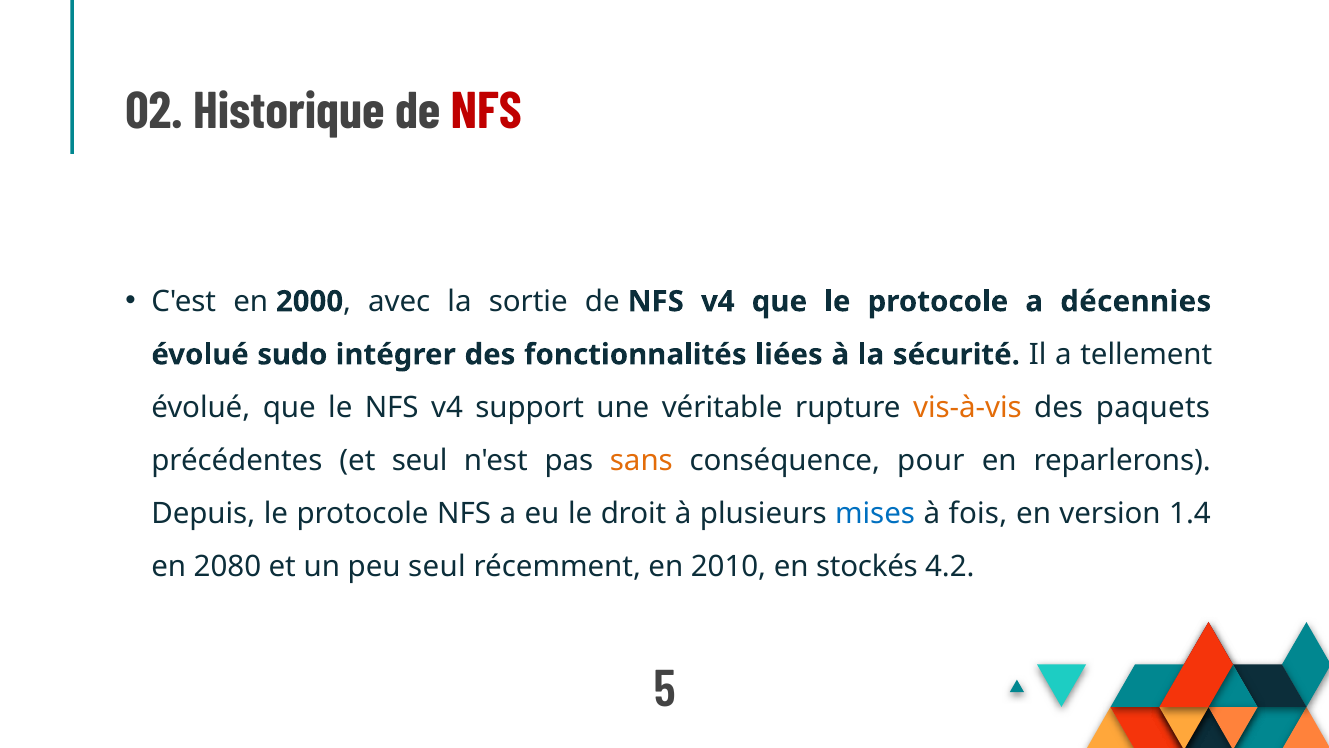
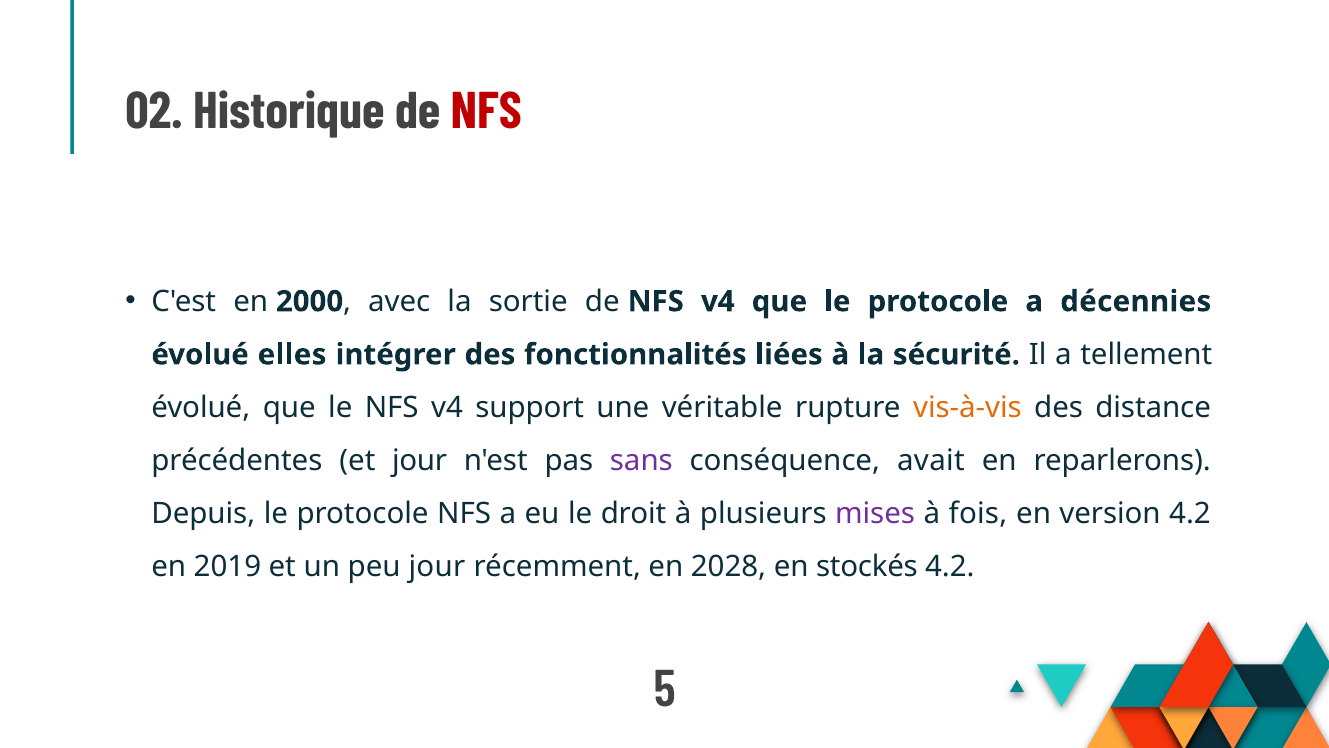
sudo: sudo -> elles (292, 354)
paquets: paquets -> distance (1153, 408)
et seul: seul -> jour (420, 461)
sans colour: orange -> purple (641, 461)
pour: pour -> avait (931, 461)
mises colour: blue -> purple (875, 514)
version 1.4: 1.4 -> 4.2 (1190, 514)
2080: 2080 -> 2019 (227, 567)
peu seul: seul -> jour (437, 567)
2010: 2010 -> 2028 (729, 567)
